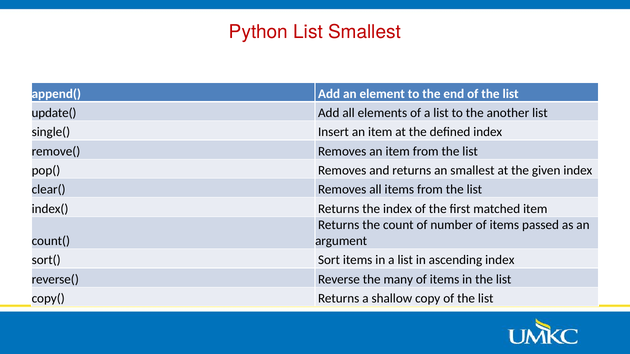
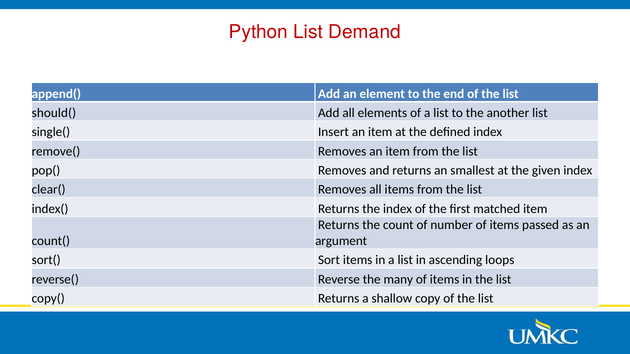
List Smallest: Smallest -> Demand (365, 32)
update(: update( -> should( (54, 113)
ascending index: index -> loops (500, 260)
